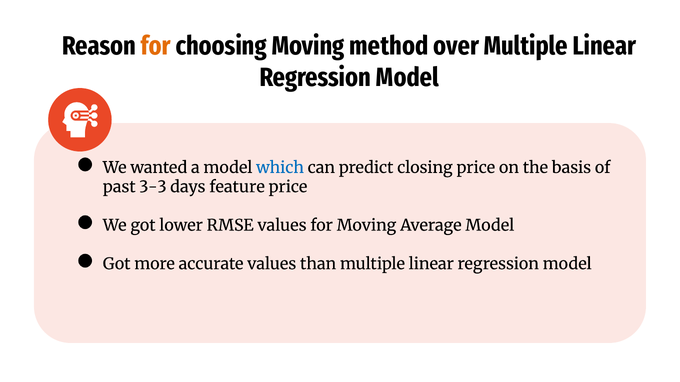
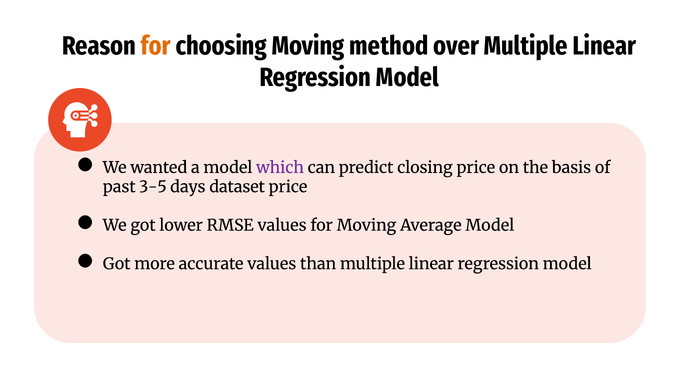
which colour: blue -> purple (280, 168)
3-3: 3-3 -> 3-5 (153, 187)
feature: feature -> dataset (237, 187)
